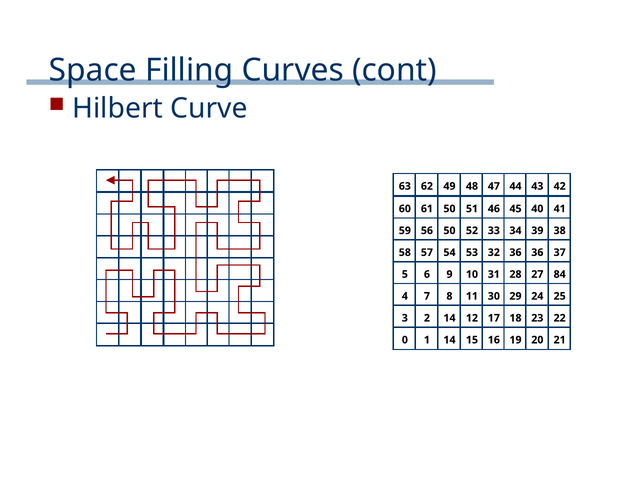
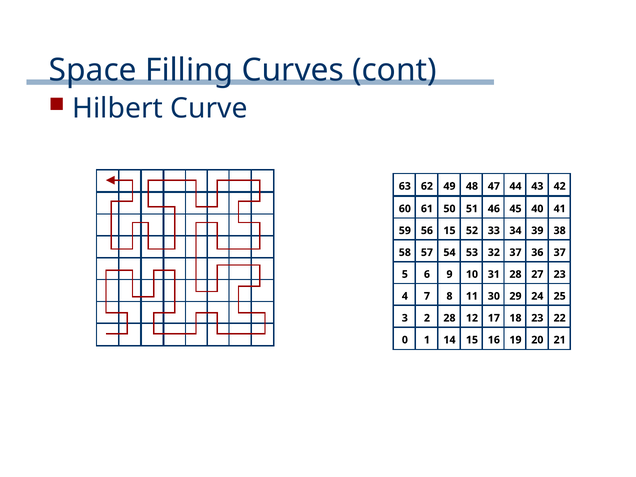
56 50: 50 -> 15 (449, 231)
32 36: 36 -> 37 (516, 252)
27 84: 84 -> 23 (560, 274)
2 14: 14 -> 28 (449, 318)
